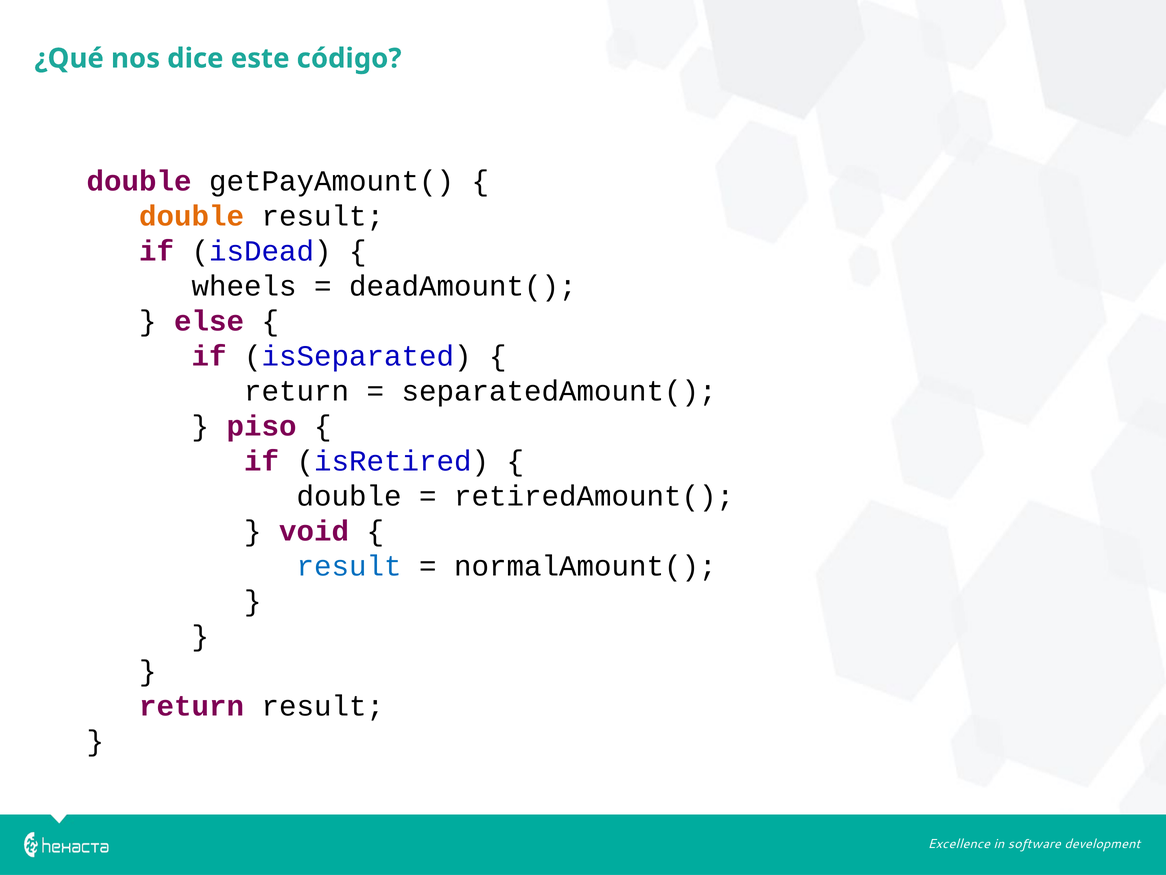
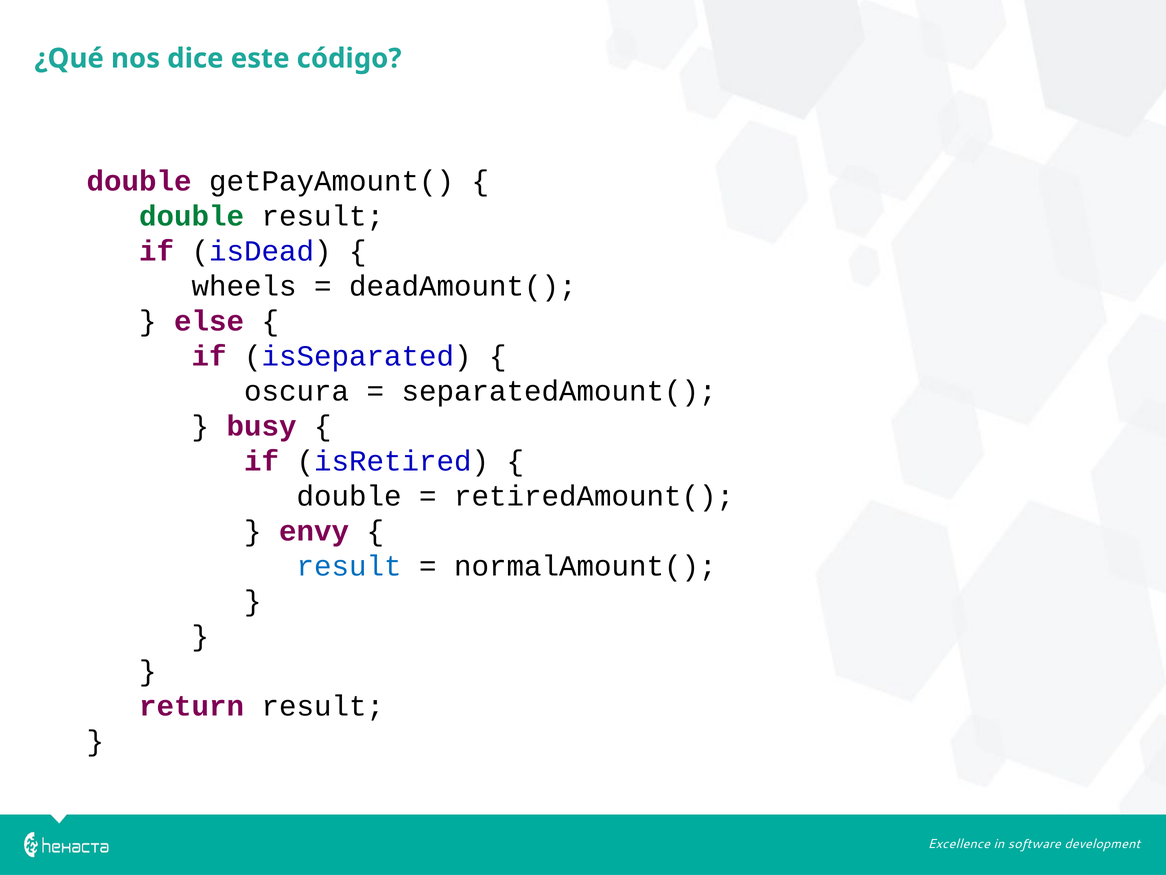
double colour: orange -> green (192, 216)
return: return -> oscura (297, 391)
piso: piso -> busy (262, 426)
void: void -> envy (314, 531)
